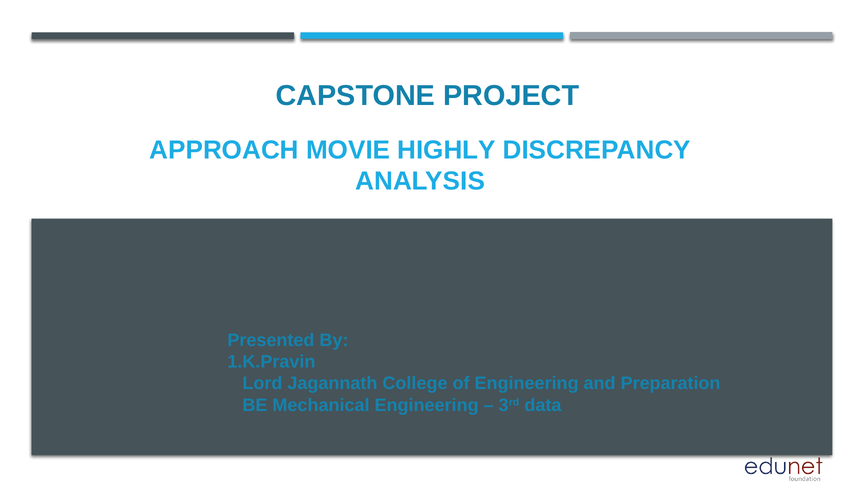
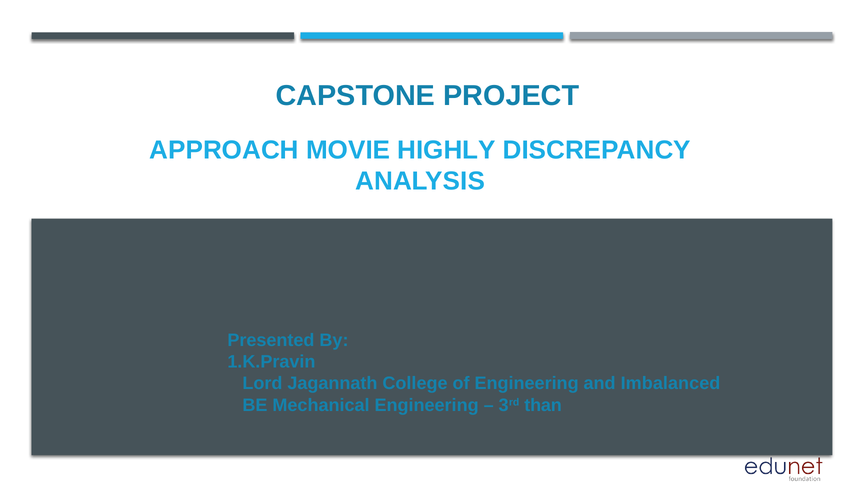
Preparation: Preparation -> Imbalanced (671, 384)
data: data -> than (543, 405)
